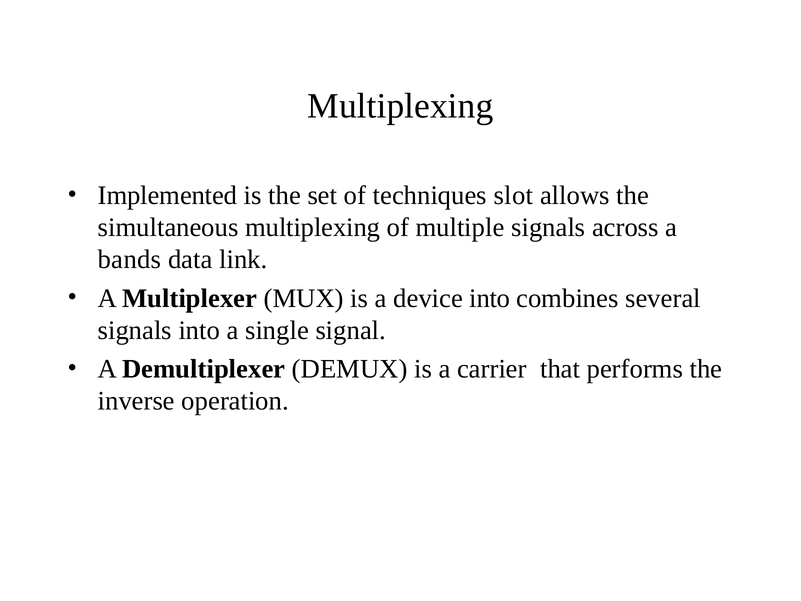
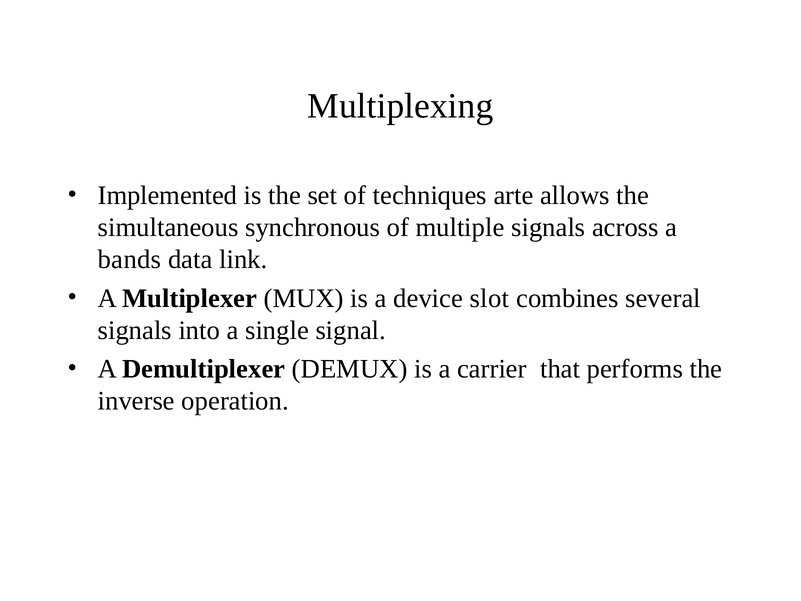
slot: slot -> arte (514, 195)
simultaneous multiplexing: multiplexing -> synchronous (313, 227)
device into: into -> slot (489, 298)
